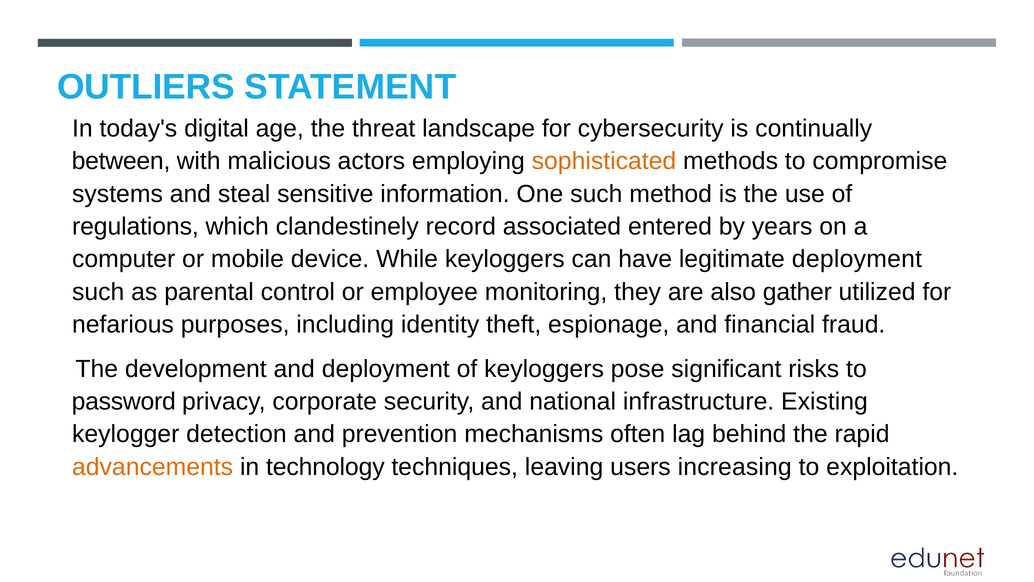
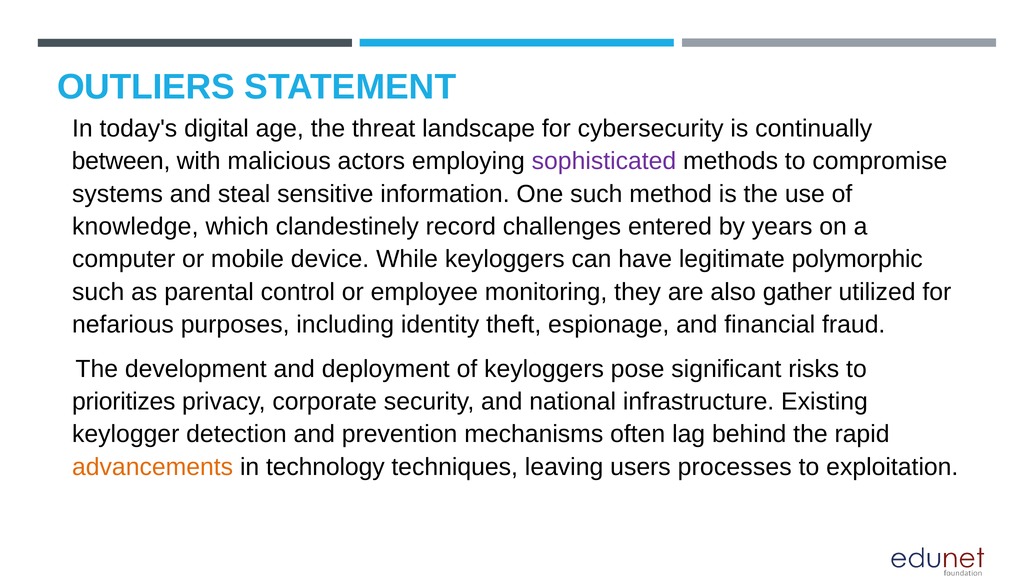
sophisticated colour: orange -> purple (604, 161)
regulations: regulations -> knowledge (135, 226)
associated: associated -> challenges (562, 226)
legitimate deployment: deployment -> polymorphic (857, 259)
password: password -> prioritizes (124, 401)
increasing: increasing -> processes (735, 467)
